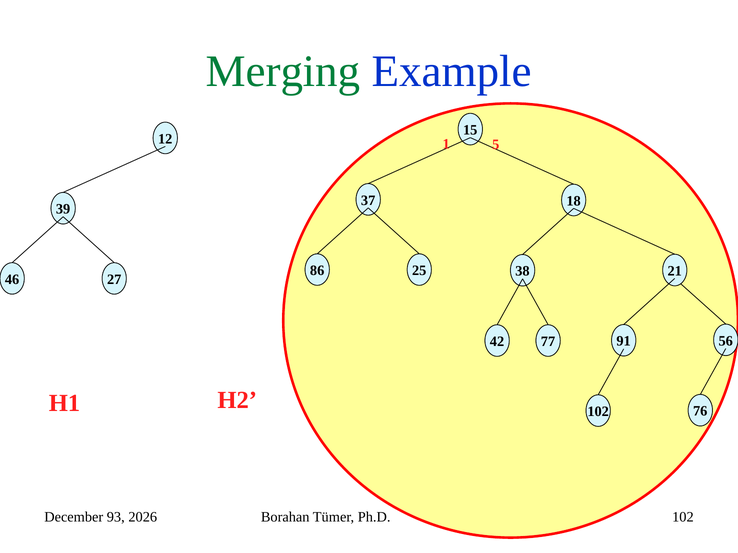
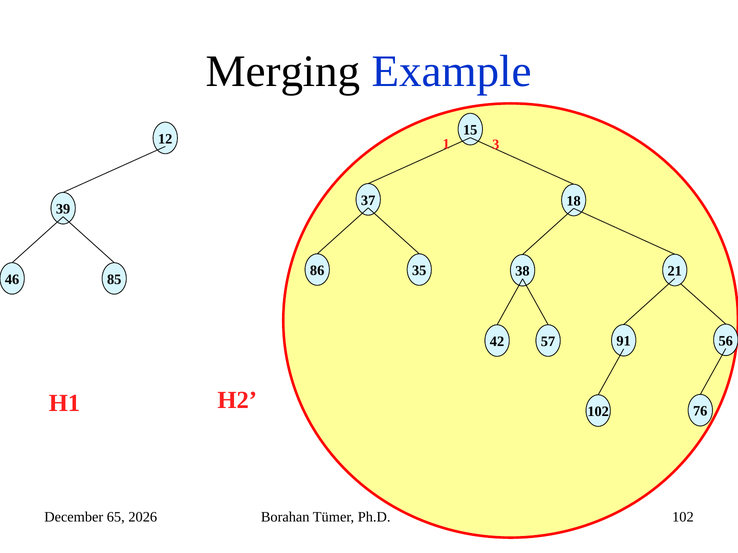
Merging colour: green -> black (283, 71)
5: 5 -> 3 (496, 145)
25: 25 -> 35 (419, 271)
27: 27 -> 85 (114, 280)
77: 77 -> 57 (548, 342)
93: 93 -> 65 (116, 517)
